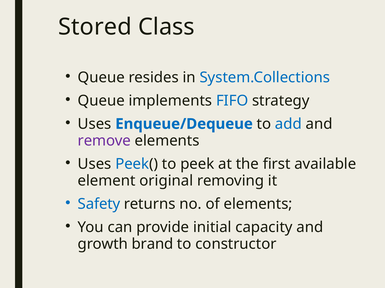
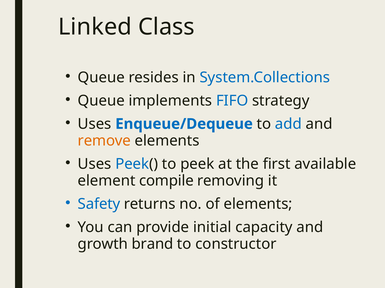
Stored: Stored -> Linked (95, 27)
remove colour: purple -> orange (104, 141)
original: original -> compile (166, 181)
